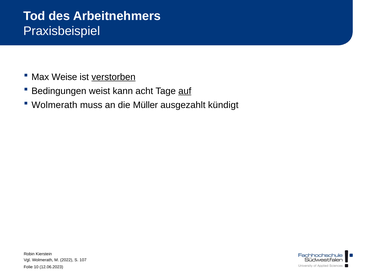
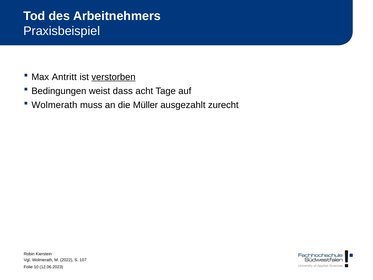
Weise: Weise -> Antritt (64, 77)
kann: kann -> dass (123, 91)
auf underline: present -> none (185, 91)
kündigt: kündigt -> zurecht (223, 105)
